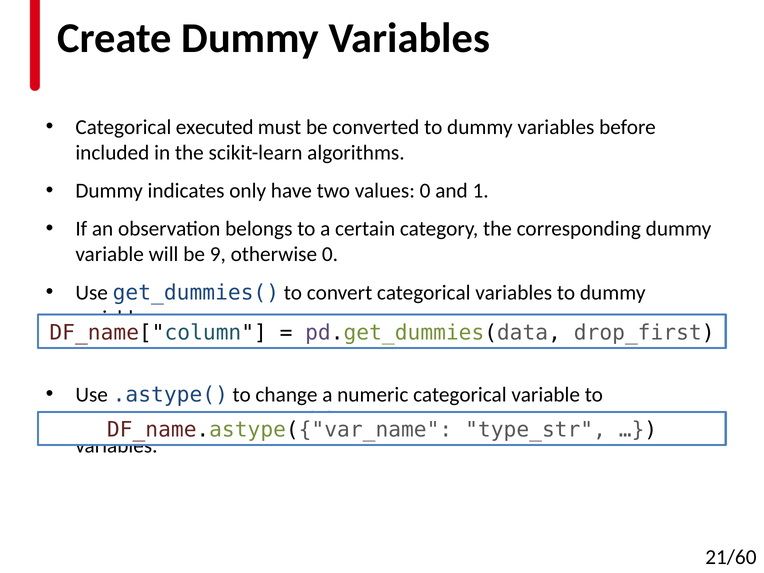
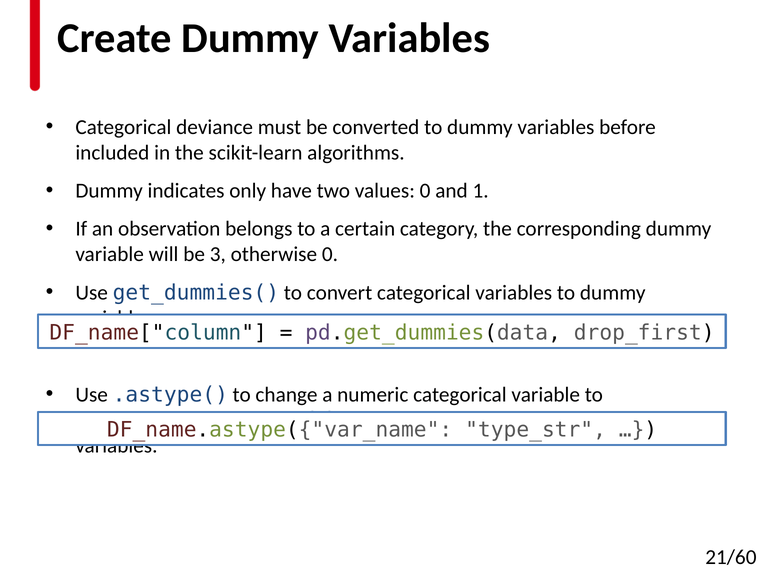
executed: executed -> deviance (215, 127)
9: 9 -> 3 (218, 254)
